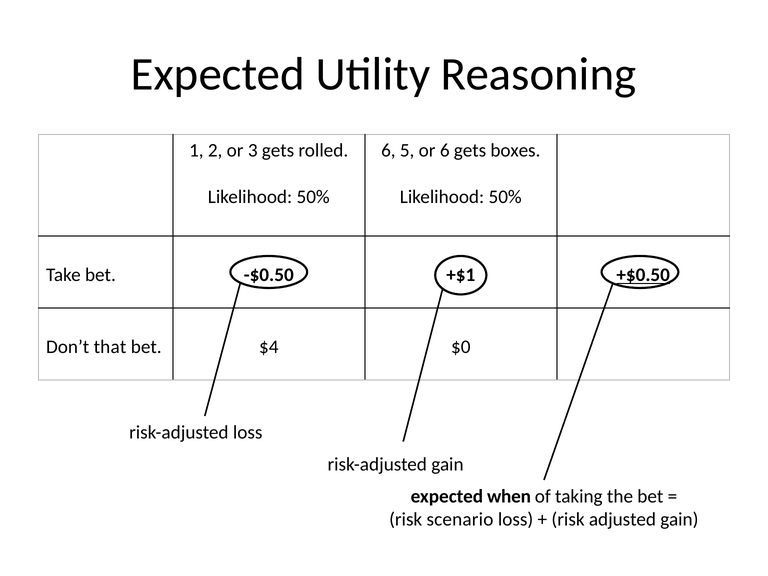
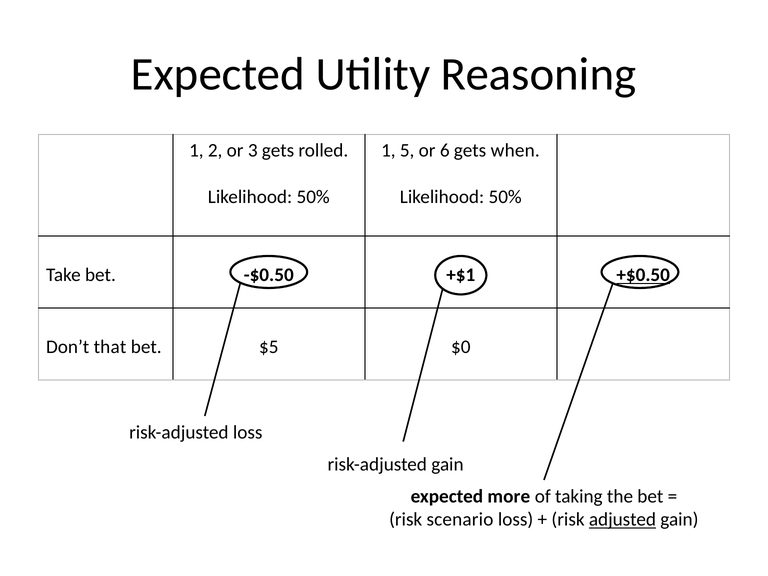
6: 6 -> 1 (388, 150)
boxes: boxes -> when (515, 150)
$4: $4 -> $5 (269, 347)
when: when -> more (509, 497)
adjusted underline: none -> present (623, 520)
